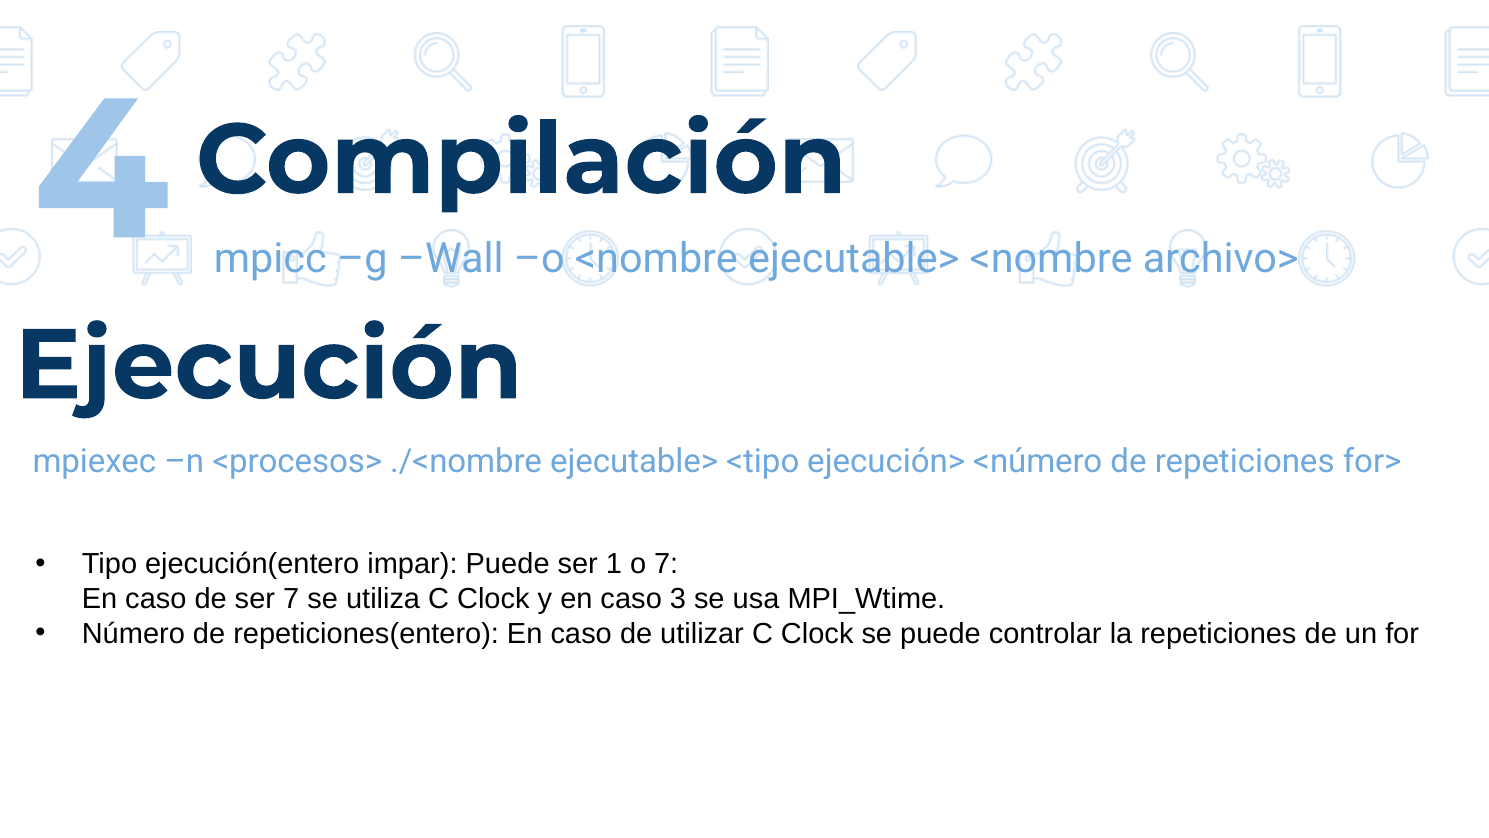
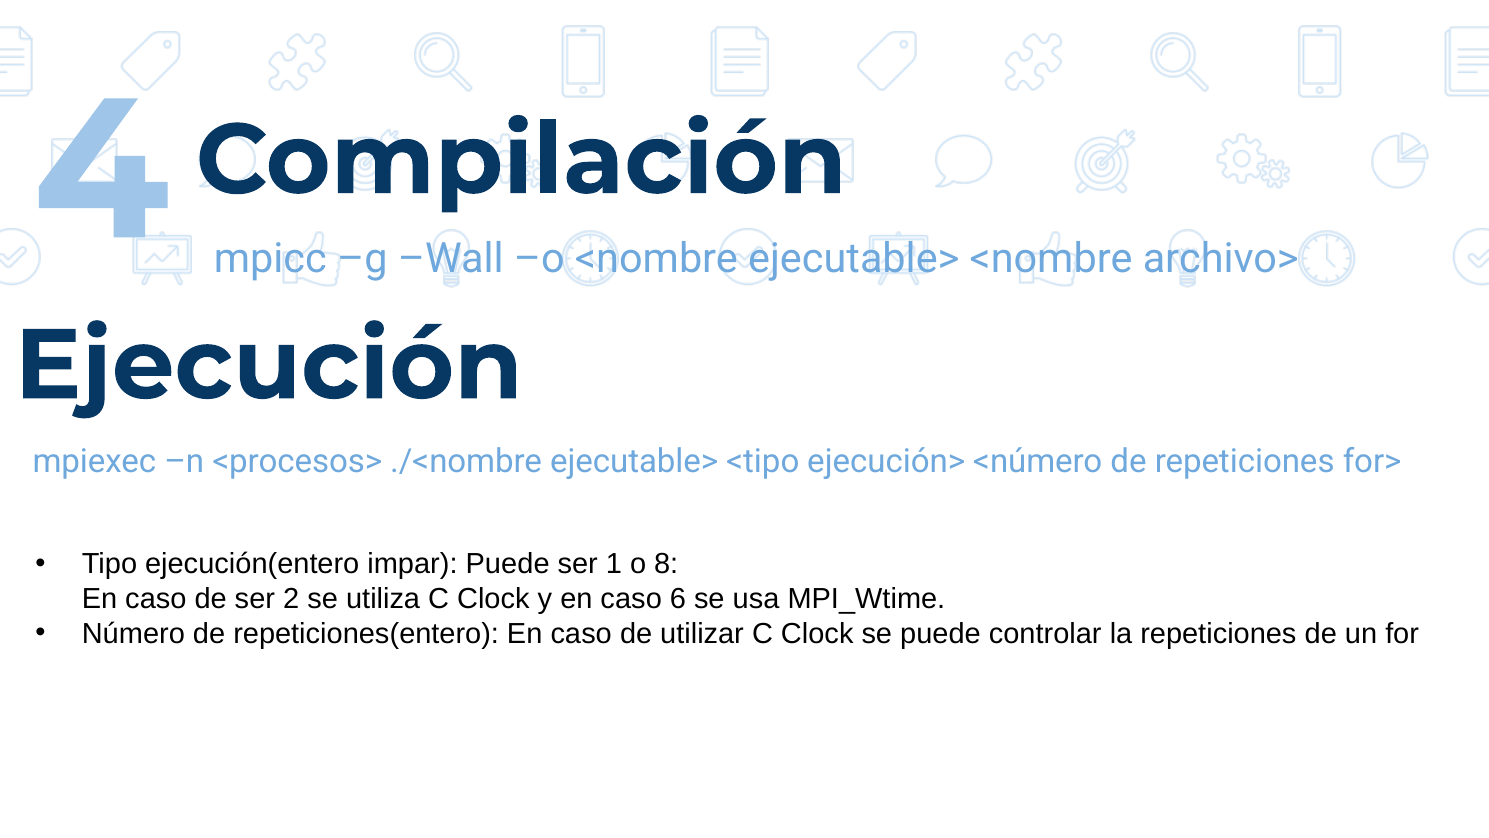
o 7: 7 -> 8 (666, 564)
ser 7: 7 -> 2 (291, 599)
3: 3 -> 6 (678, 599)
